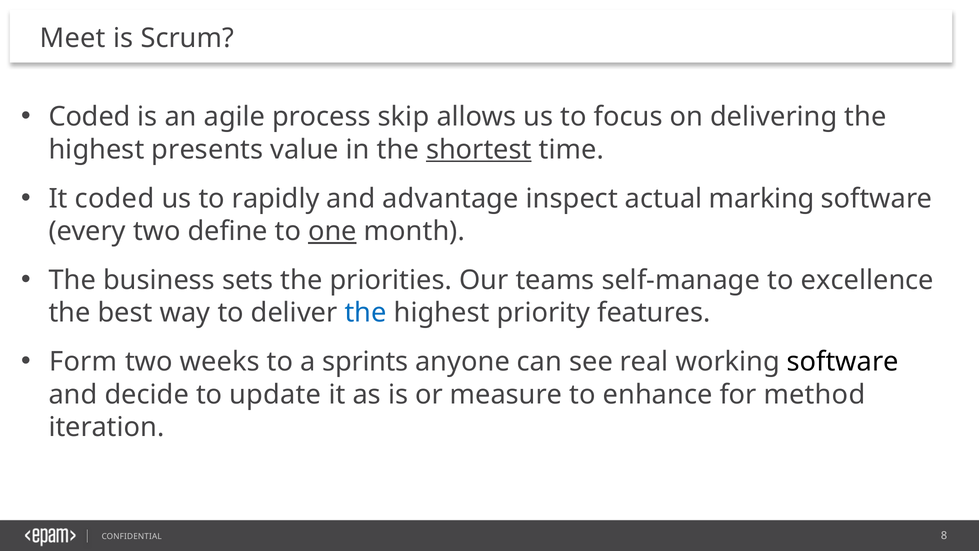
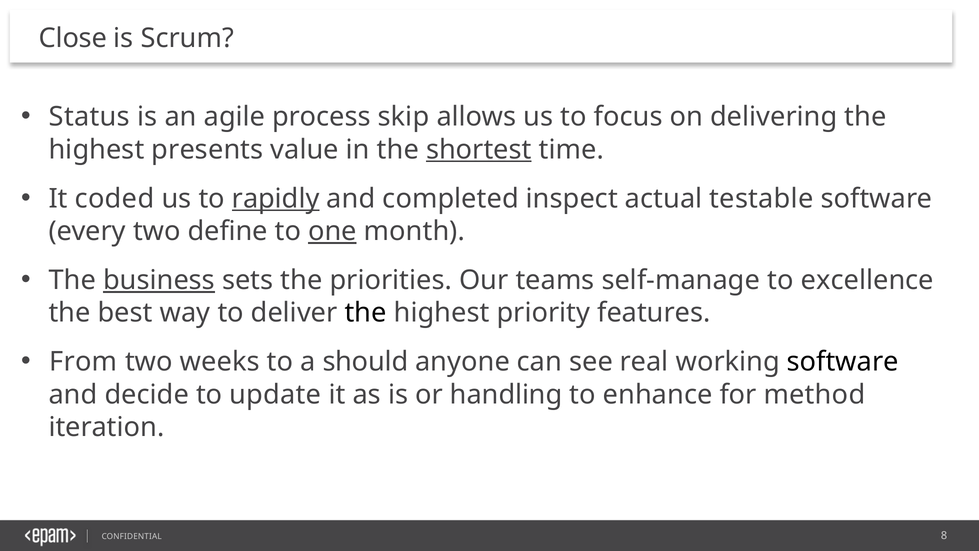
Meet: Meet -> Close (73, 38)
Coded: Coded -> Status (89, 117)
rapidly underline: none -> present (276, 198)
advantage: advantage -> completed (451, 198)
marking: marking -> testable (761, 198)
business underline: none -> present (159, 280)
the colour: blue -> black (366, 313)
Form: Form -> From (83, 362)
sprints: sprints -> should (365, 362)
measure: measure -> handling (506, 394)
